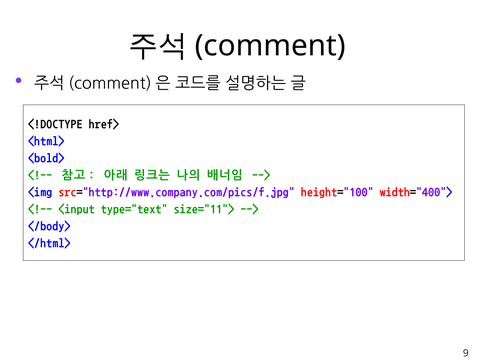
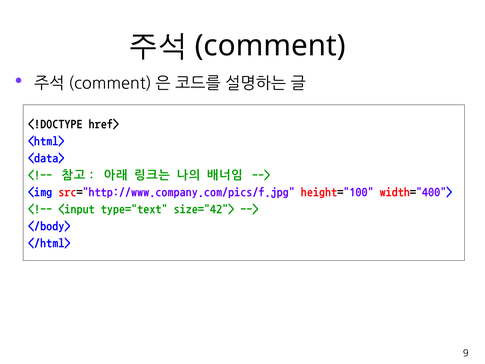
<bold>: <bold> -> <data> (46, 158)
size="11">: size="11"> -> size="42"> (204, 209)
